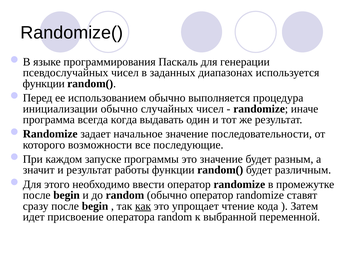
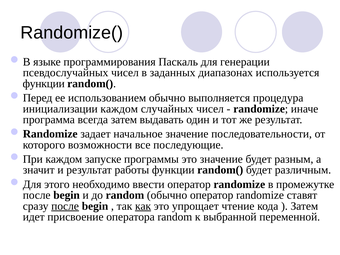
инициализации обычно: обычно -> каждом (119, 109)
всегда когда: когда -> затем (124, 120)
после underline: none -> present (65, 206)
